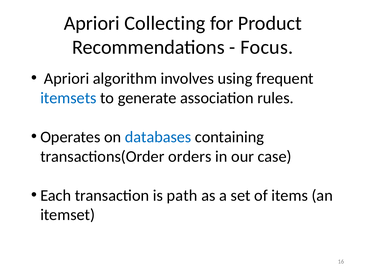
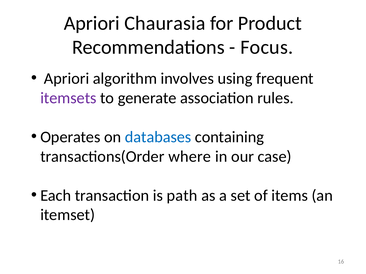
Collecting: Collecting -> Chaurasia (165, 23)
itemsets colour: blue -> purple (68, 98)
orders: orders -> where (190, 157)
